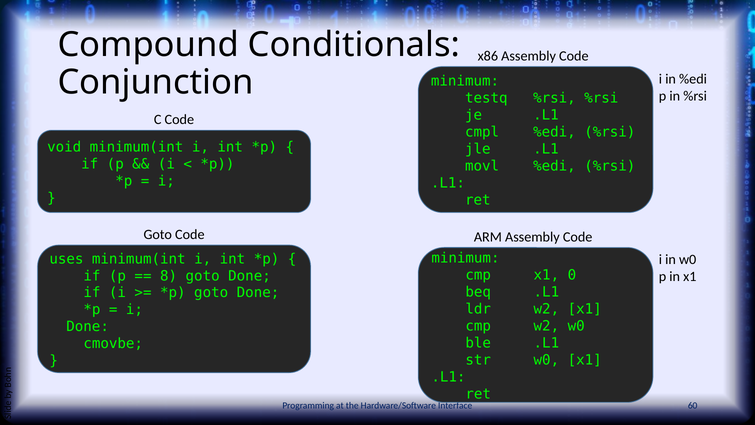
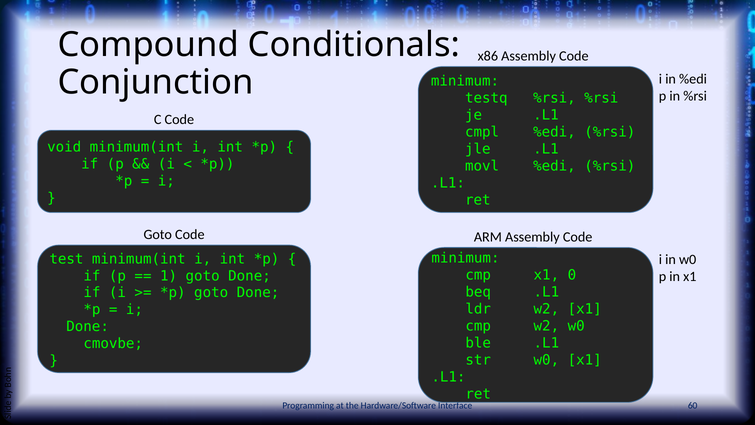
uses: uses -> test (66, 259)
8: 8 -> 1 (169, 276)
